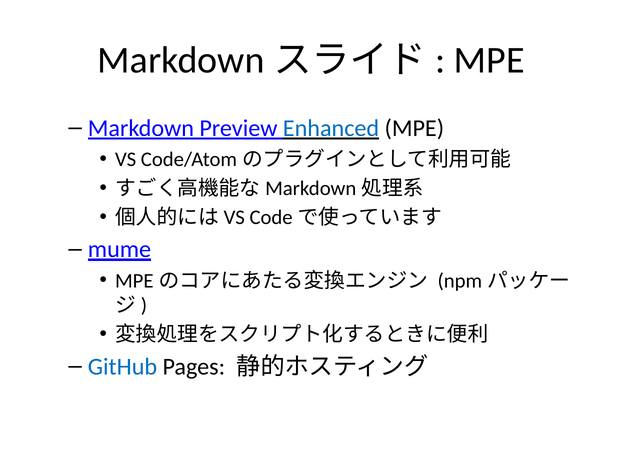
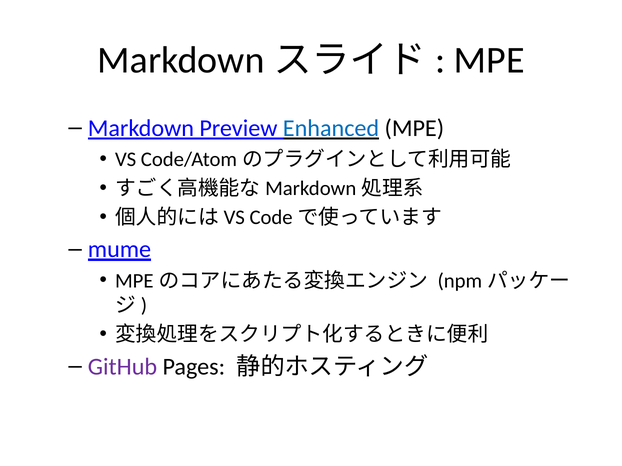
GitHub colour: blue -> purple (123, 367)
